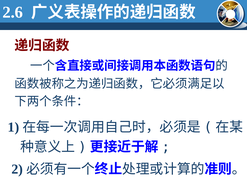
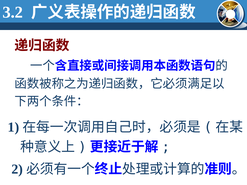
2.6: 2.6 -> 3.2 (13, 12)
